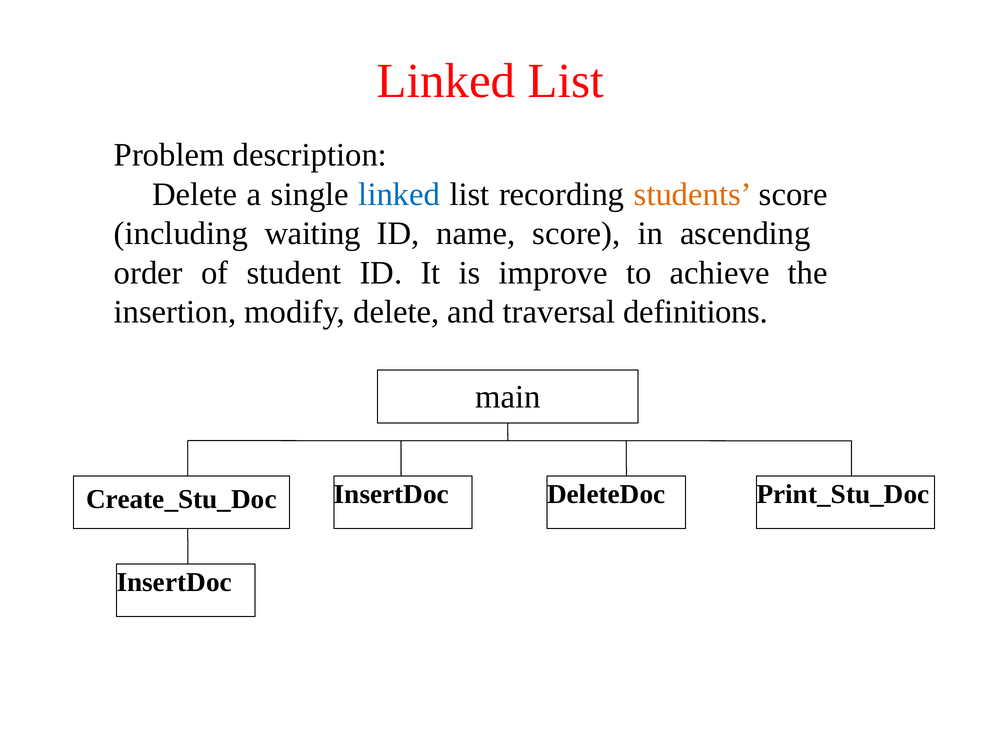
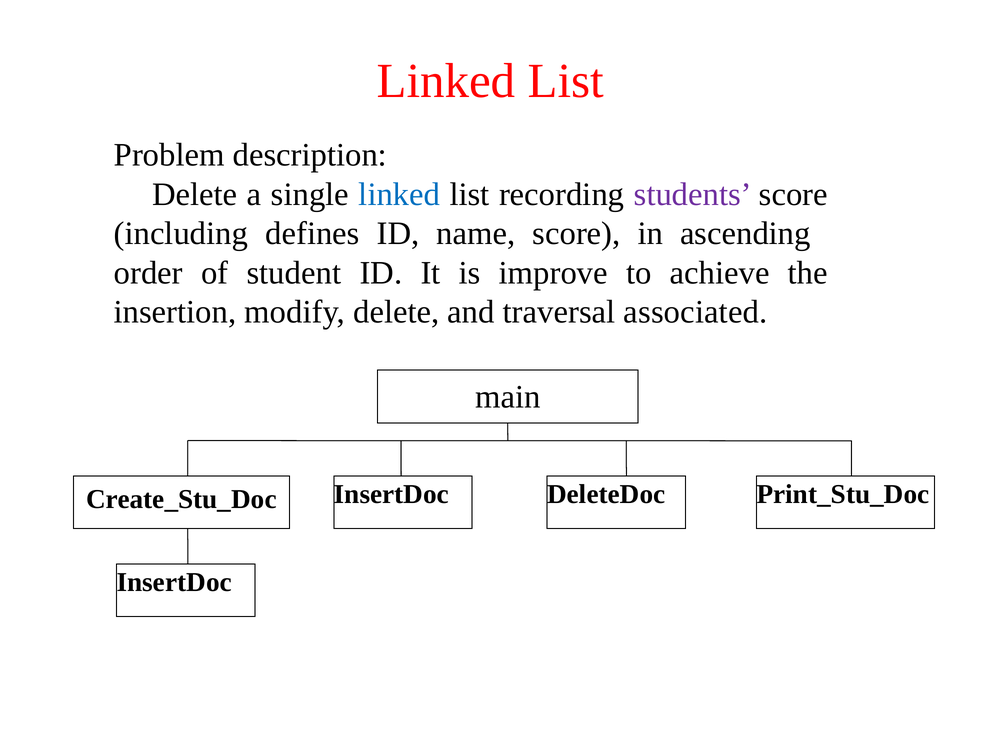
students colour: orange -> purple (693, 194)
waiting: waiting -> defines (312, 234)
definitions: definitions -> associated (696, 312)
